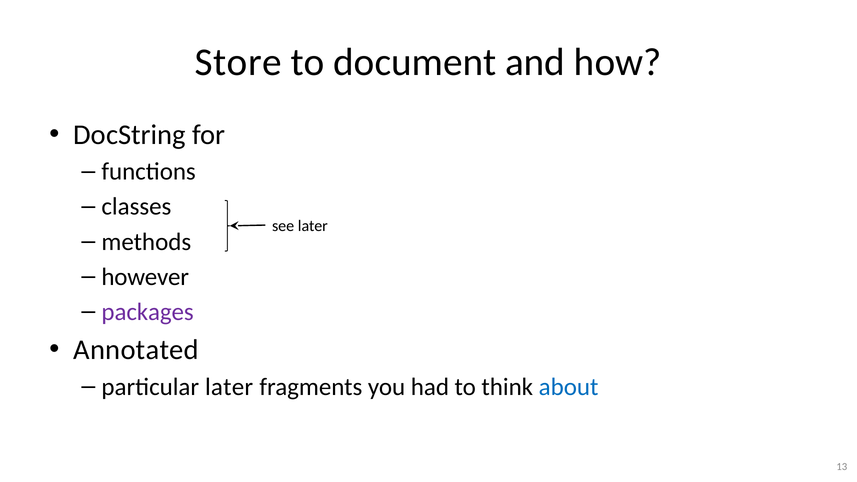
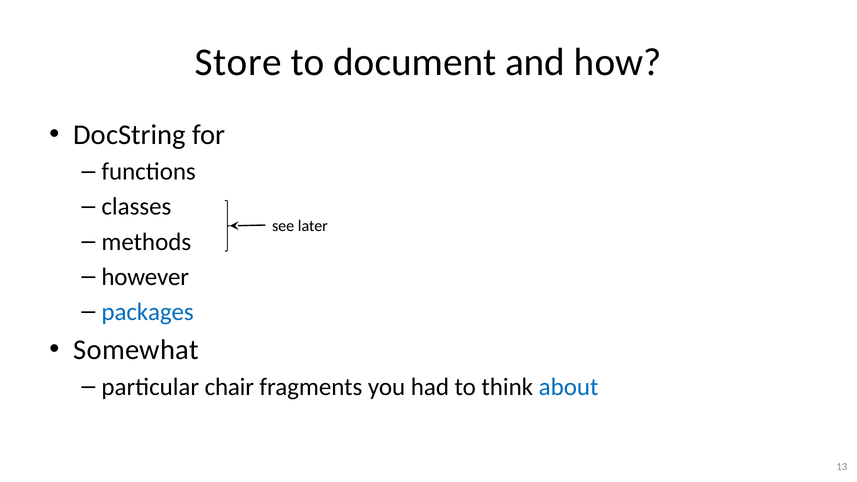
packages colour: purple -> blue (148, 312)
Annotated: Annotated -> Somewhat (136, 350)
particular later: later -> chair (229, 387)
